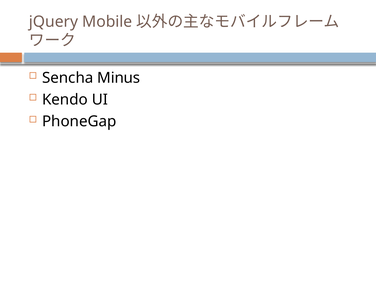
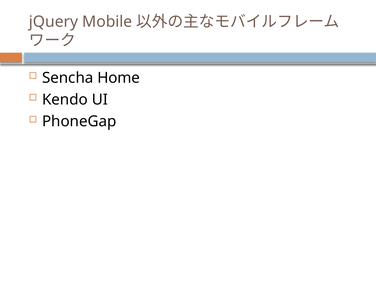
Minus: Minus -> Home (119, 78)
